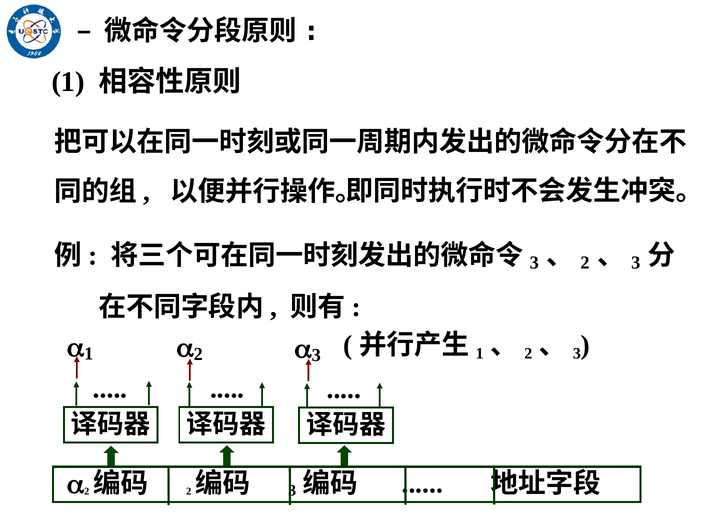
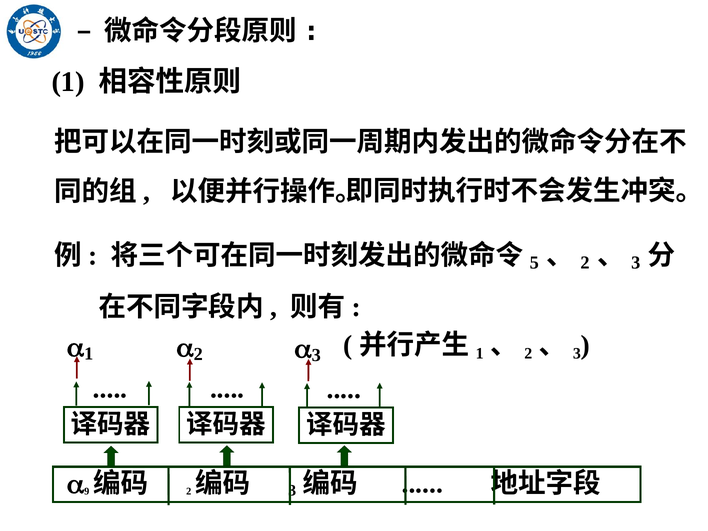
3: 3 -> 5 (534, 263)
2: 2 -> 9 (87, 491)
